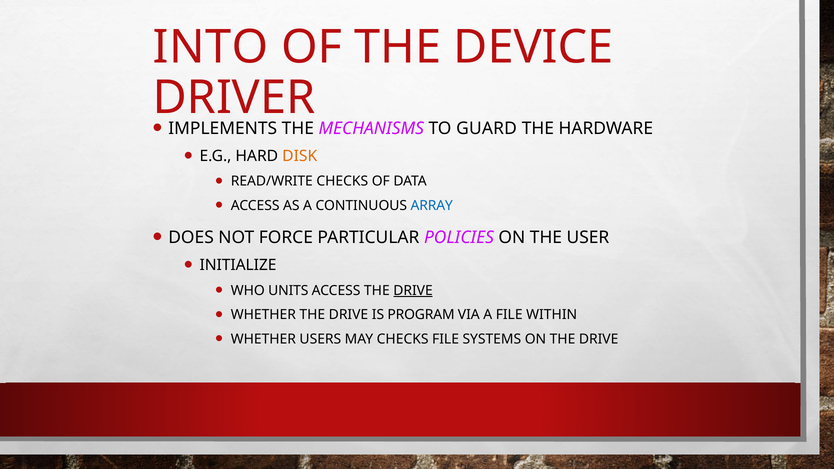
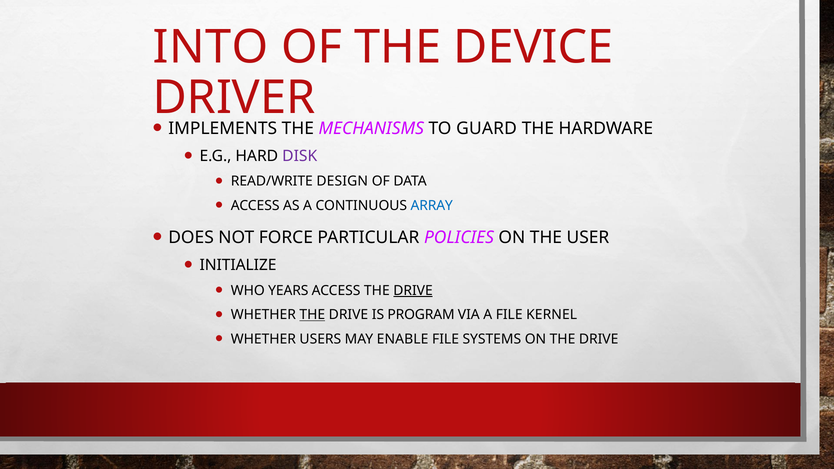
DISK colour: orange -> purple (300, 156)
READ/WRITE CHECKS: CHECKS -> DESIGN (342, 181)
UNITS: UNITS -> YEARS (288, 291)
THE underline: none -> present (312, 315)
WITHIN: WITHIN -> KERNEL (552, 315)
MAY CHECKS: CHECKS -> ENABLE (403, 339)
